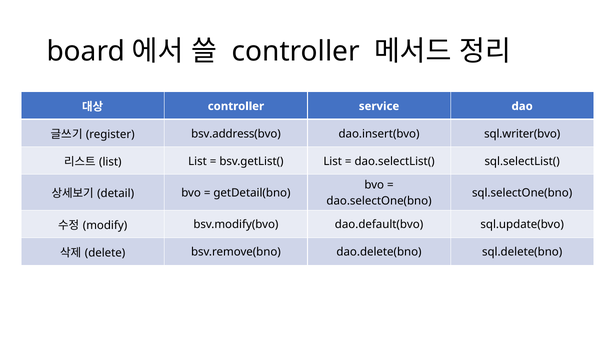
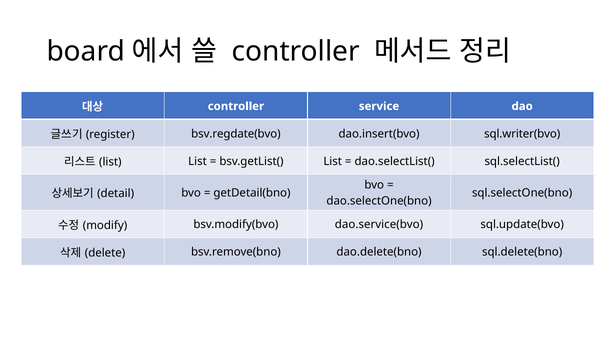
bsv.address(bvo: bsv.address(bvo -> bsv.regdate(bvo (236, 134)
dao.default(bvo: dao.default(bvo -> dao.service(bvo (379, 225)
